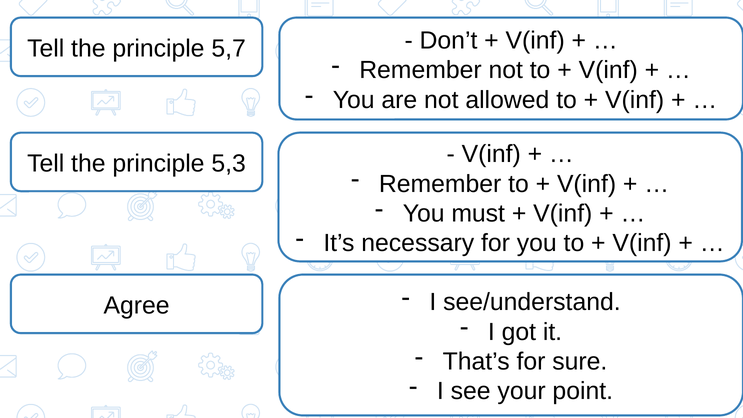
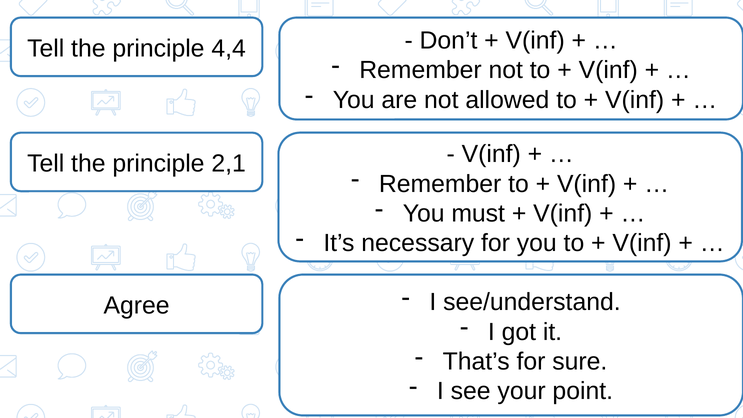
5,7: 5,7 -> 4,4 (229, 49)
5,3: 5,3 -> 2,1 (229, 164)
